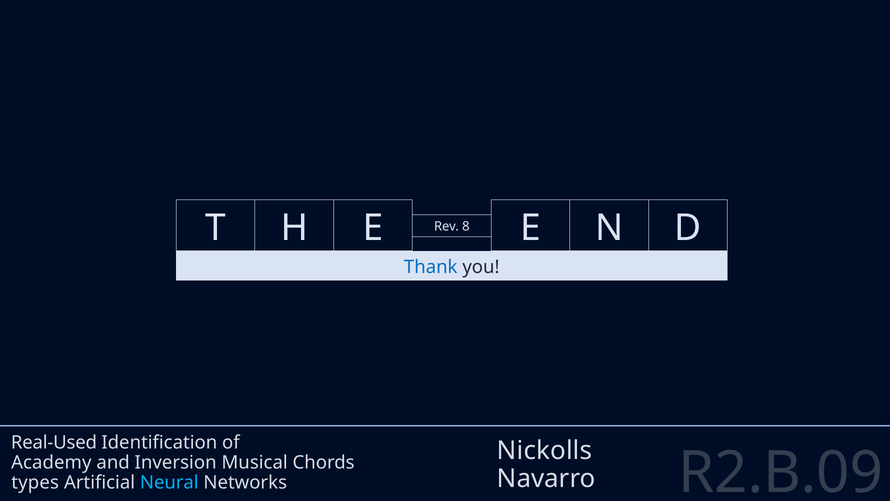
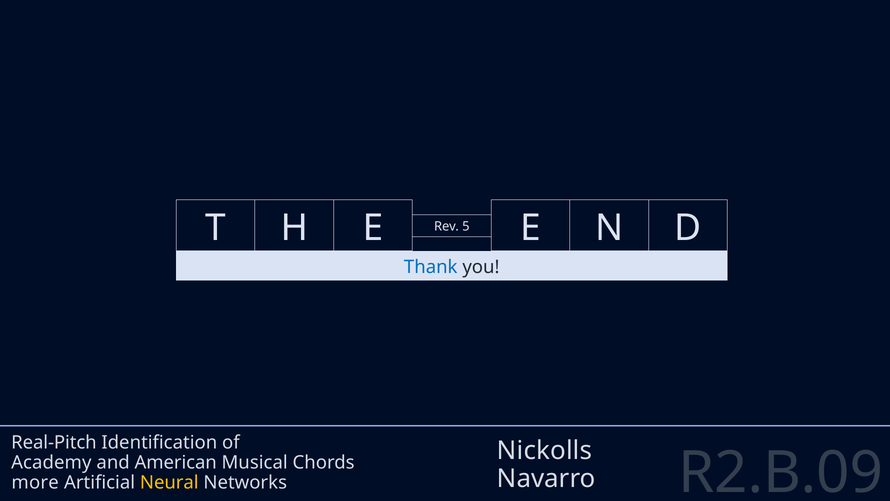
8: 8 -> 5 (466, 226)
Real-Used: Real-Used -> Real-Pitch (54, 442)
Inversion: Inversion -> American (176, 462)
types: types -> more (35, 482)
Neural colour: light blue -> yellow (169, 482)
